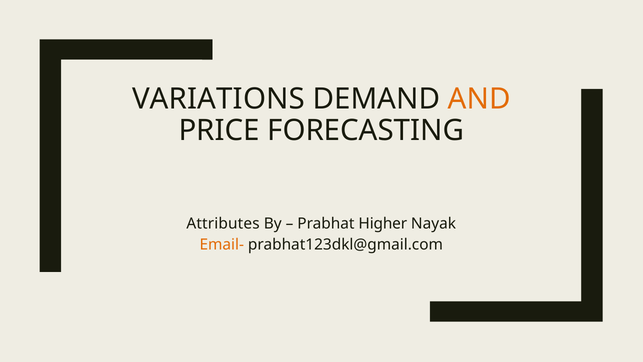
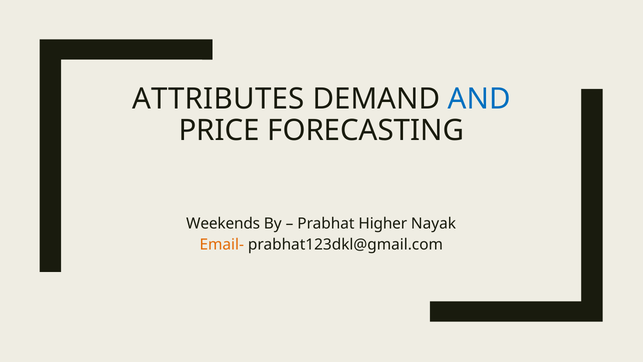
VARIATIONS: VARIATIONS -> ATTRIBUTES (218, 99)
AND colour: orange -> blue (479, 99)
Attributes: Attributes -> Weekends (223, 224)
